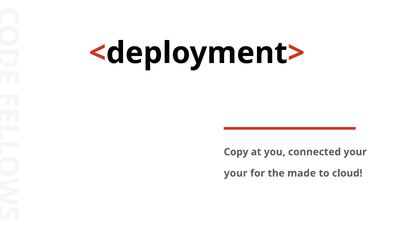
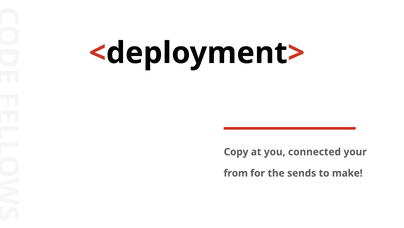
your: your -> from (236, 173)
made: made -> sends (302, 173)
cloud: cloud -> make (347, 173)
